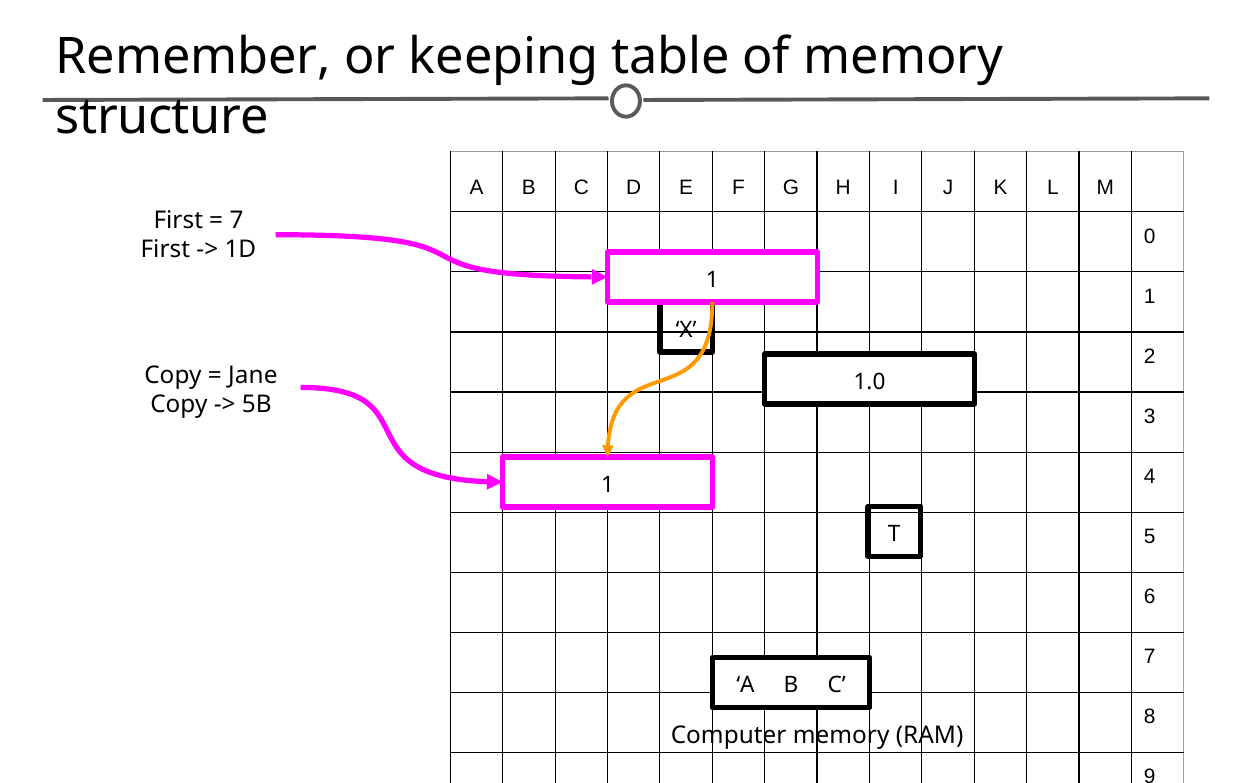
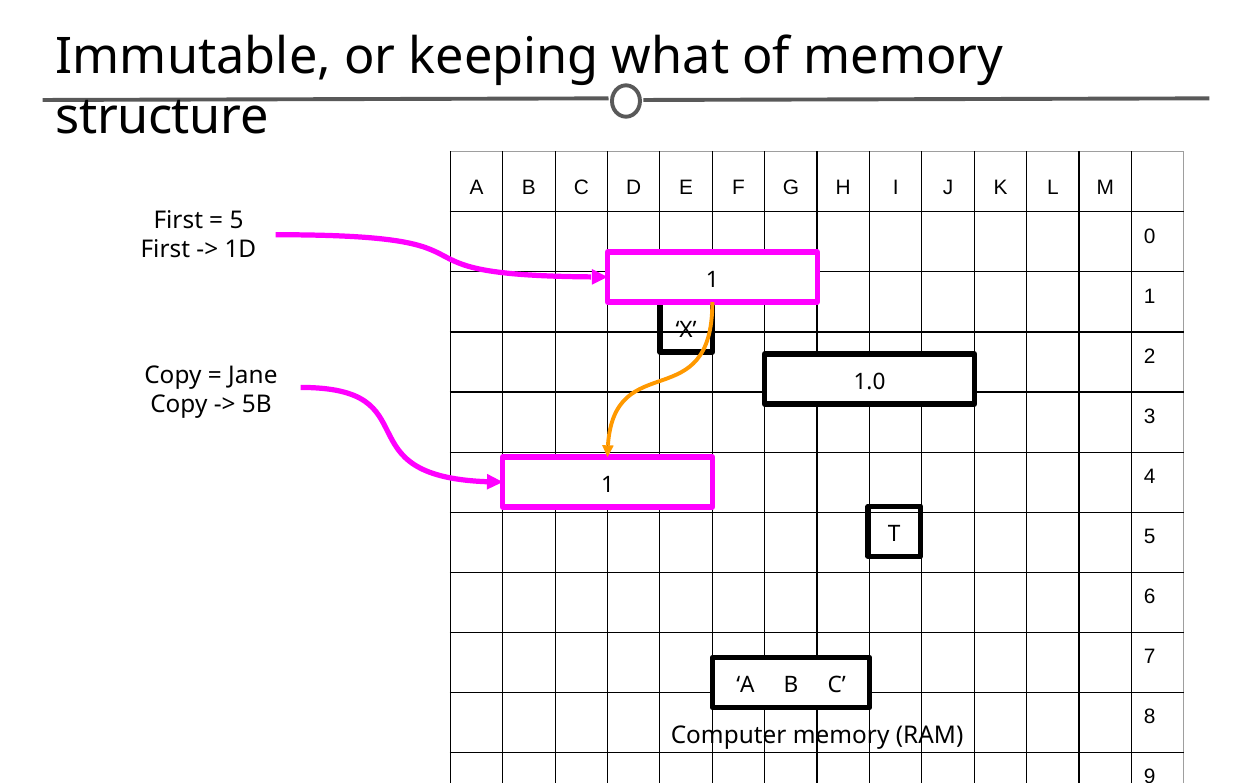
Remember: Remember -> Immutable (193, 57)
table: table -> what (671, 57)
7: 7 -> 5 (237, 220)
